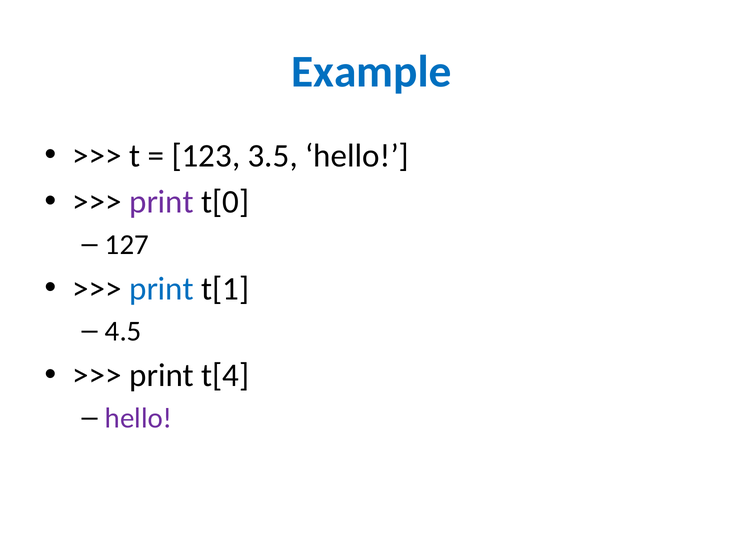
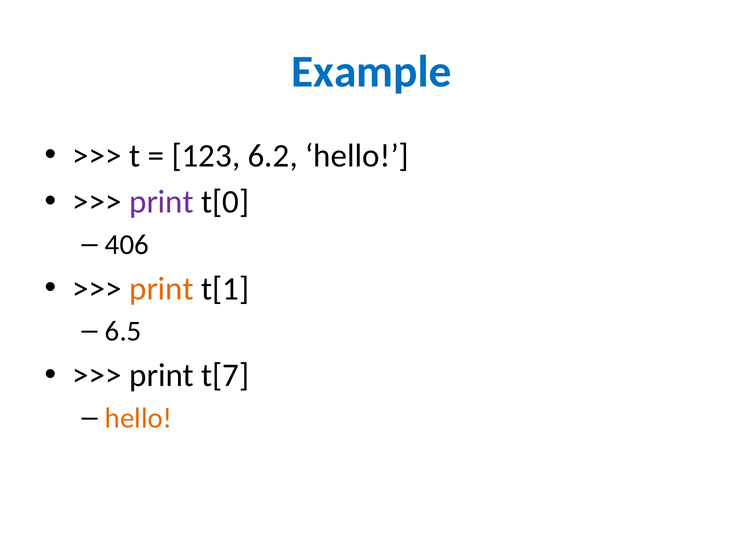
3.5: 3.5 -> 6.2 (273, 156)
127: 127 -> 406 (127, 245)
print colour: blue -> orange (162, 289)
4.5: 4.5 -> 6.5 (123, 332)
t[4: t[4 -> t[7 (225, 376)
hello colour: purple -> orange (139, 418)
